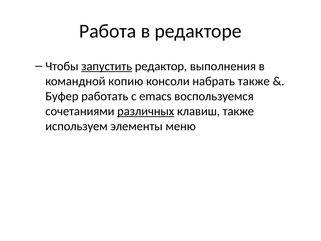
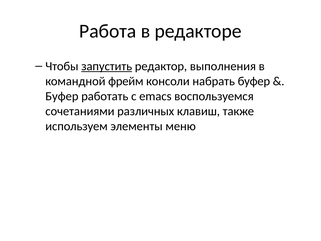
копию: копию -> фрейм (126, 81)
набрать также: также -> буфер (254, 81)
различных underline: present -> none (146, 111)
